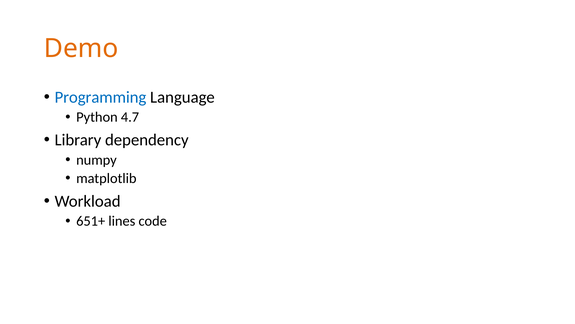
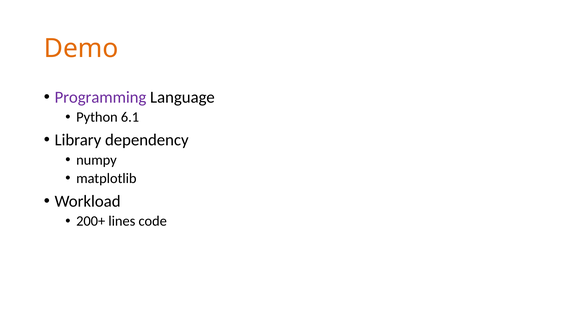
Programming colour: blue -> purple (100, 97)
4.7: 4.7 -> 6.1 (130, 117)
651+: 651+ -> 200+ (91, 221)
